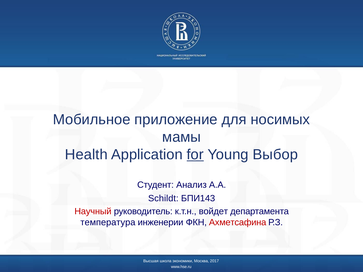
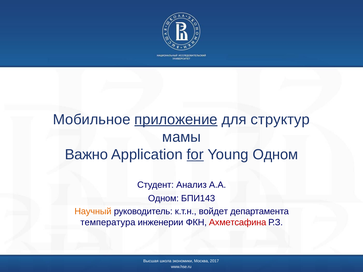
приложение underline: none -> present (176, 120)
носимых: носимых -> структур (280, 120)
Health: Health -> Важно (86, 155)
Young Выбор: Выбор -> Одном (275, 155)
Schildt: Schildt -> Одном (163, 199)
Научный colour: red -> orange (93, 212)
